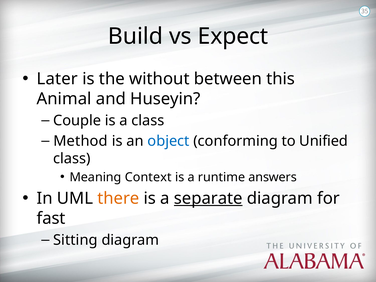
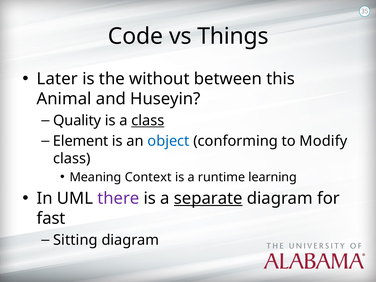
Build: Build -> Code (135, 36)
Expect: Expect -> Things (233, 36)
Couple: Couple -> Quality (77, 121)
class underline: none -> present (148, 121)
Method: Method -> Element (81, 141)
Unified: Unified -> Modify (323, 141)
answers: answers -> learning (273, 177)
there colour: orange -> purple (118, 198)
